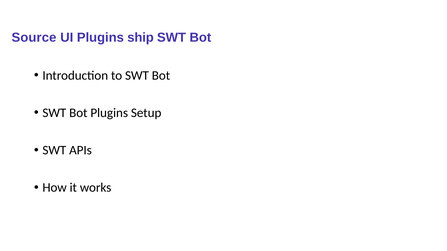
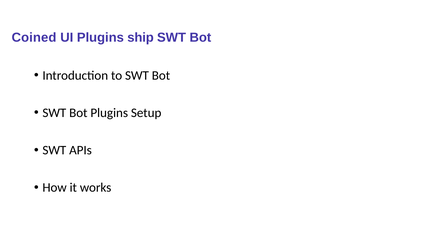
Source: Source -> Coined (34, 38)
